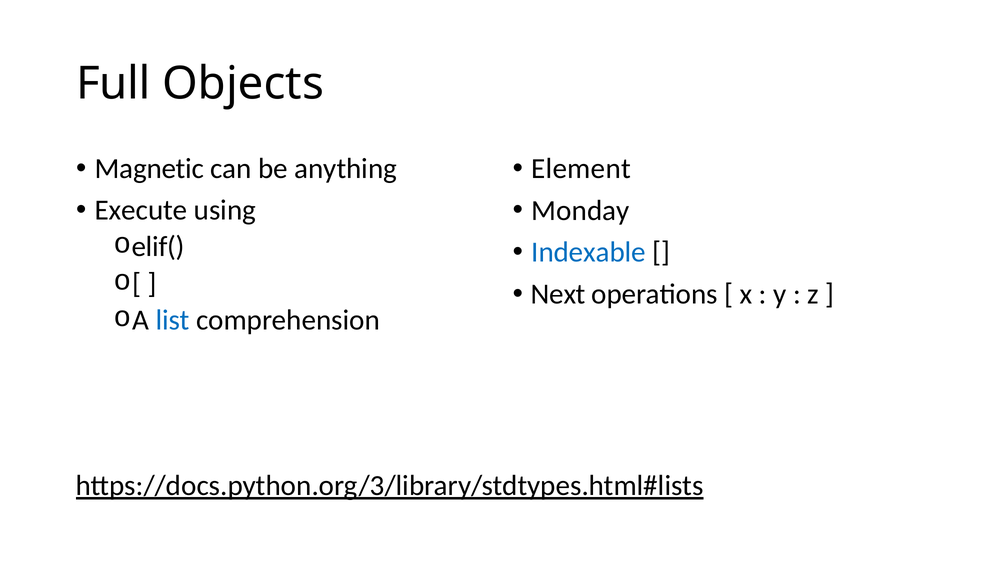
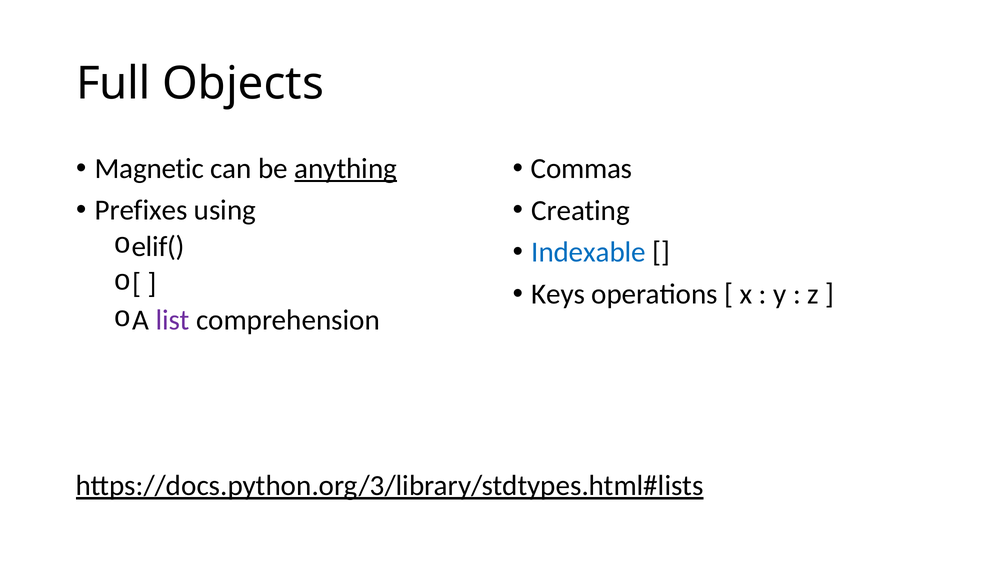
anything underline: none -> present (346, 169)
Element: Element -> Commas (581, 169)
Execute: Execute -> Prefixes (141, 210)
Monday: Monday -> Creating (581, 211)
Next: Next -> Keys (558, 294)
list colour: blue -> purple (173, 320)
